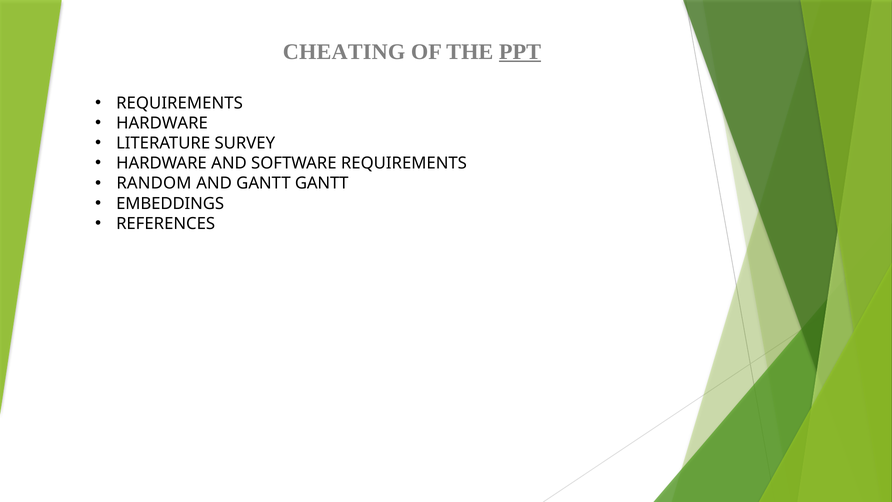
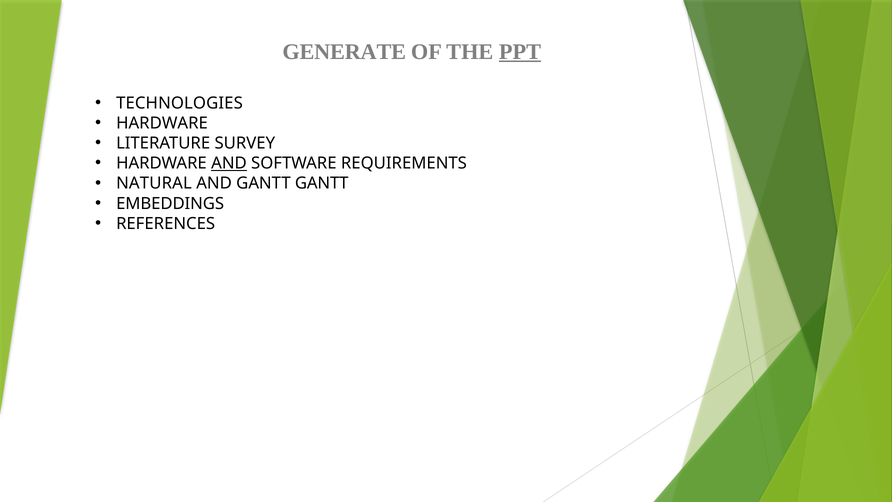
CHEATING: CHEATING -> GENERATE (344, 52)
REQUIREMENTS: REQUIREMENTS -> TECHNOLOGIES (179, 103)
AND underline: none -> present (229, 163)
RANDOM: RANDOM -> NATURAL (154, 183)
